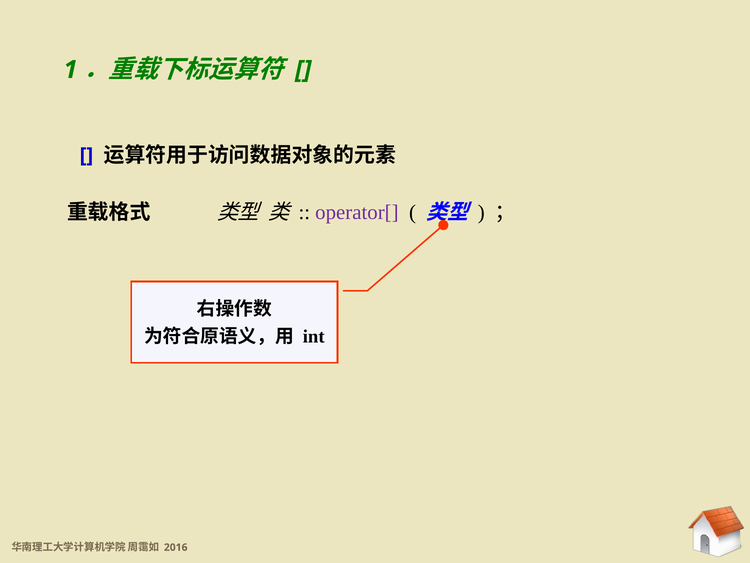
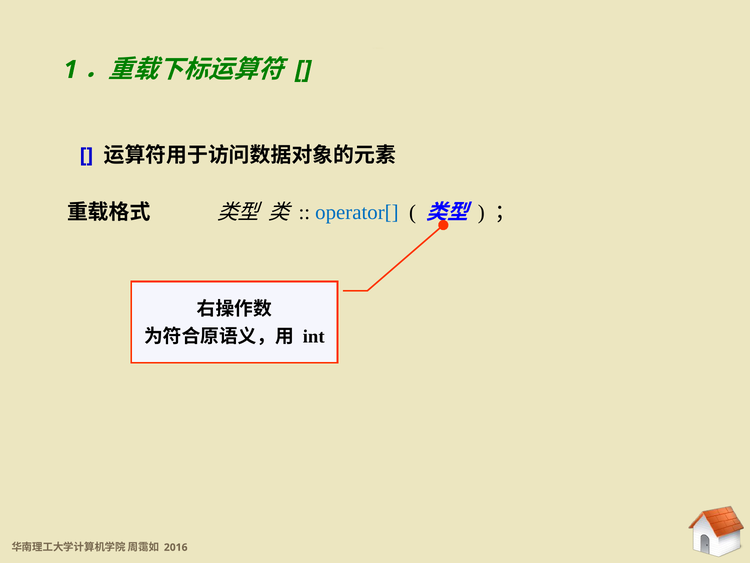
operator[ colour: purple -> blue (357, 212)
